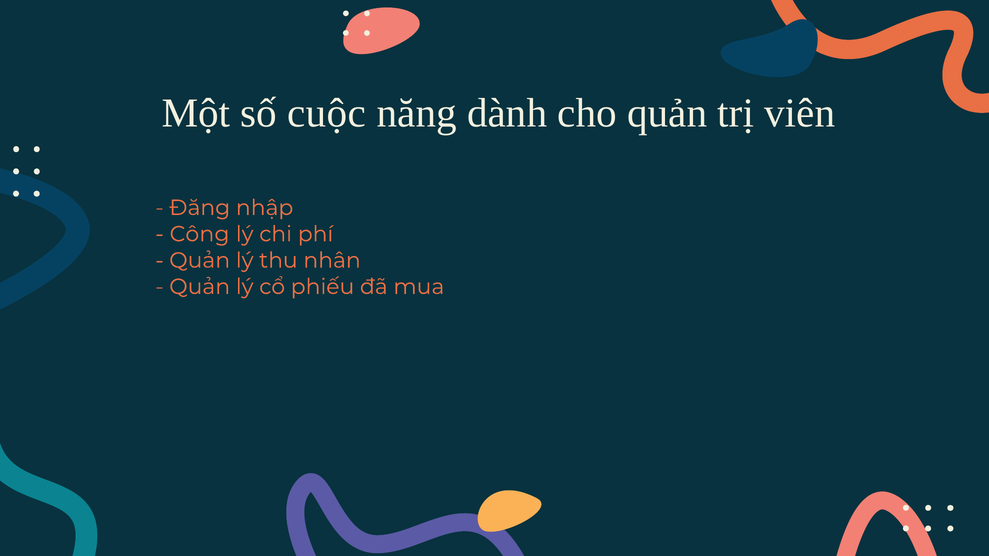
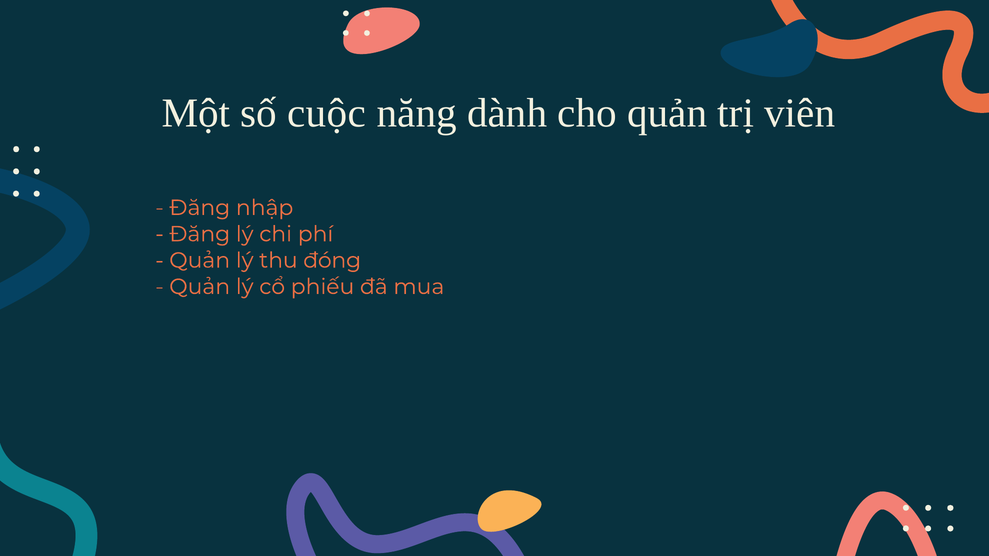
Công: Công -> Đăng (200, 234)
nhân: nhân -> đóng (332, 261)
